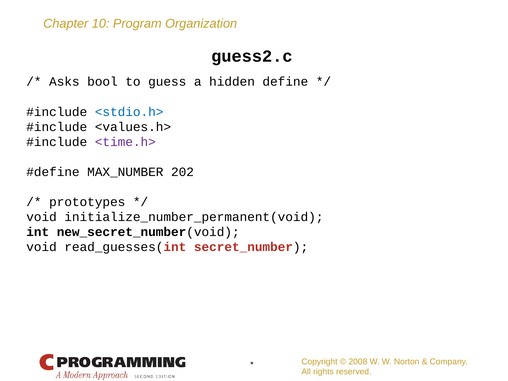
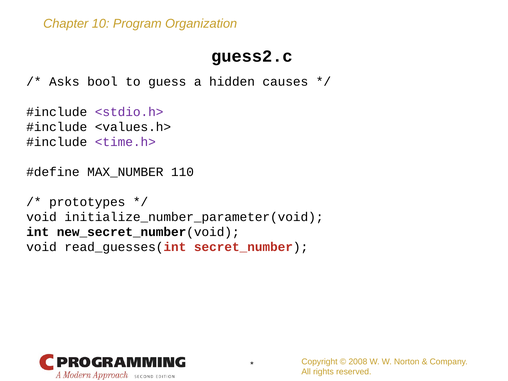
define: define -> causes (285, 82)
<stdio.h> colour: blue -> purple (129, 112)
202: 202 -> 110 (182, 172)
initialize_number_permanent(void: initialize_number_permanent(void -> initialize_number_parameter(void (194, 217)
